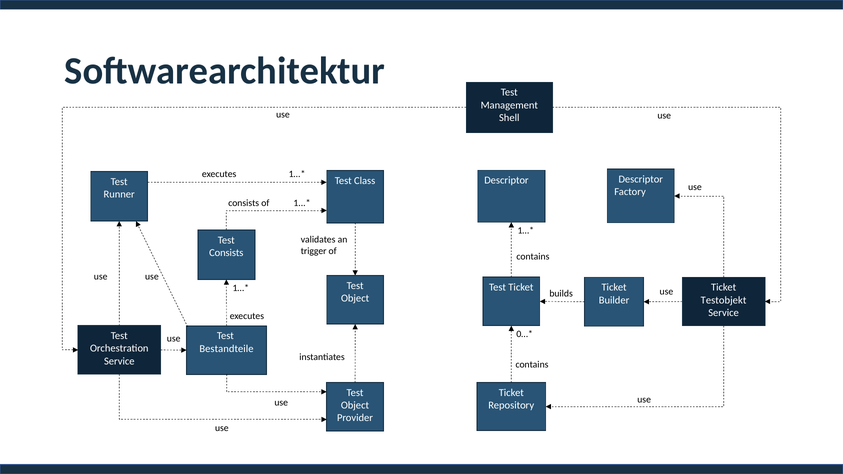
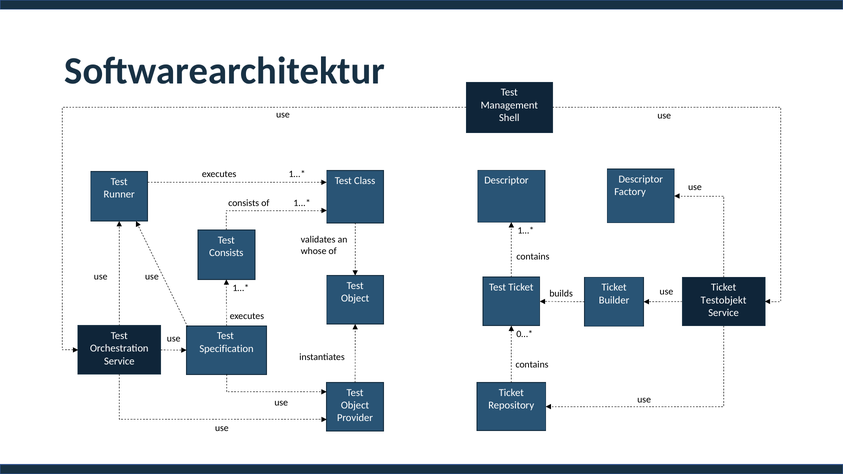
trigger: trigger -> whose (314, 251)
Bestandteile: Bestandteile -> Specification (227, 349)
